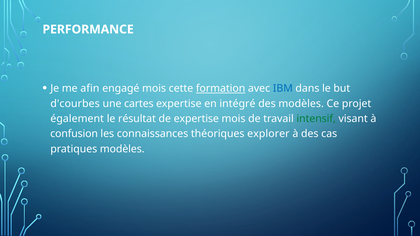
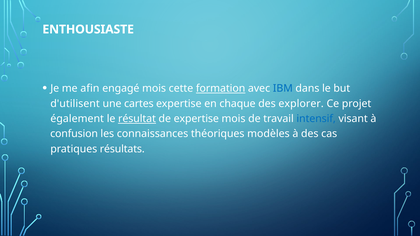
PERFORMANCE: PERFORMANCE -> ENTHOUSIASTE (88, 29)
d'courbes: d'courbes -> d'utilisent (75, 104)
intégré: intégré -> chaque (238, 104)
des modèles: modèles -> explorer (301, 104)
résultat underline: none -> present (137, 119)
intensif colour: green -> blue (316, 119)
explorer: explorer -> modèles (268, 134)
pratiques modèles: modèles -> résultats (122, 149)
